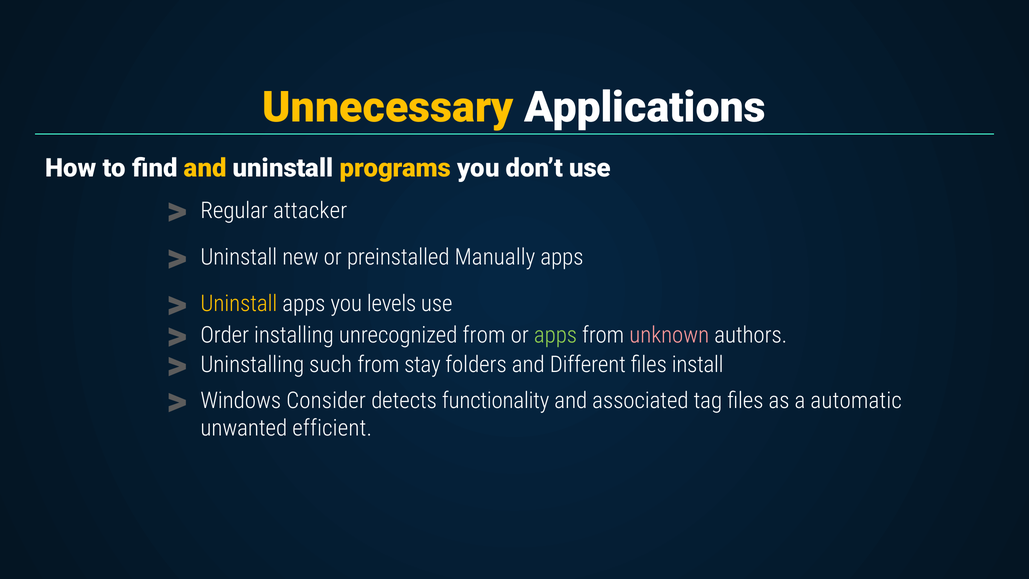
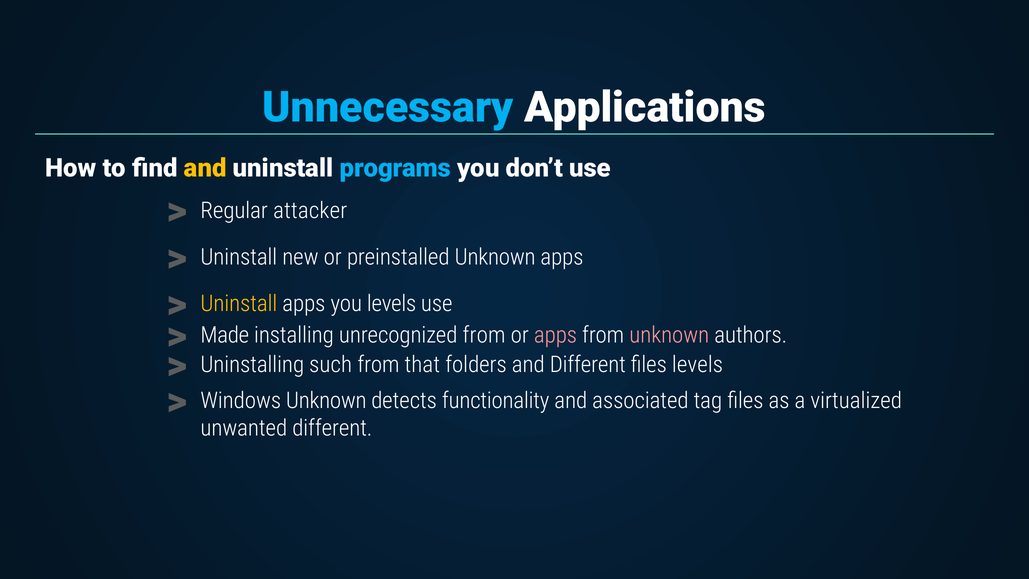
Unnecessary colour: yellow -> light blue (388, 108)
programs colour: yellow -> light blue (395, 168)
preinstalled Manually: Manually -> Unknown (495, 257)
Order: Order -> Made (225, 335)
apps colour: light green -> pink (555, 335)
stay: stay -> that (422, 365)
files install: install -> levels (697, 365)
Windows Consider: Consider -> Unknown (326, 401)
automatic: automatic -> virtualized (856, 401)
unwanted efficient: efficient -> different (332, 428)
